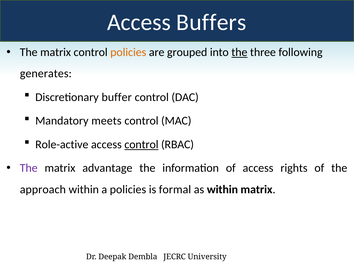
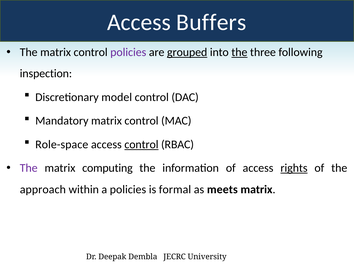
policies colour: orange -> purple (128, 52)
grouped underline: none -> present (187, 52)
generates: generates -> inspection (46, 73)
buffer: buffer -> model (117, 97)
Mandatory meets: meets -> matrix (106, 121)
Role-active: Role-active -> Role-space (62, 144)
advantage: advantage -> computing (107, 168)
rights underline: none -> present (294, 168)
as within: within -> meets (222, 189)
